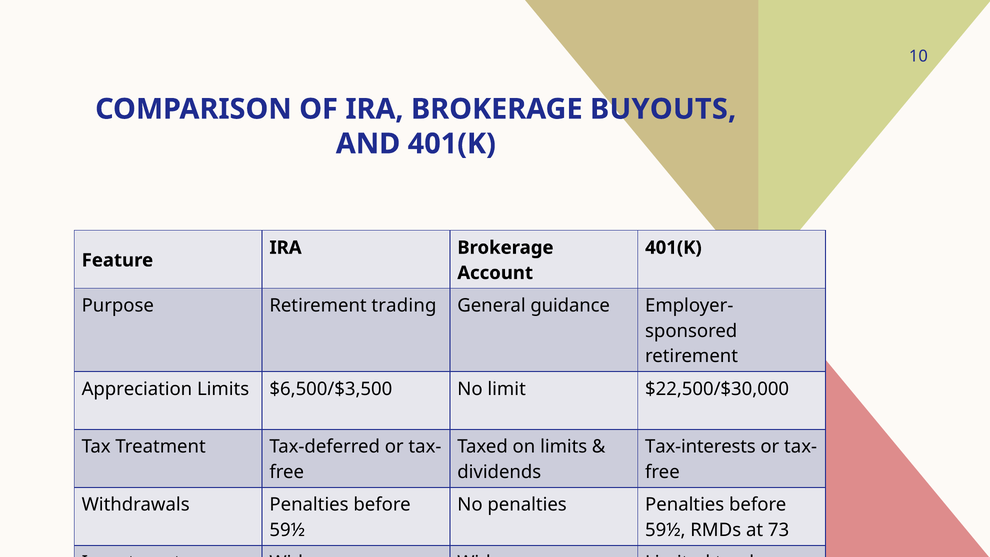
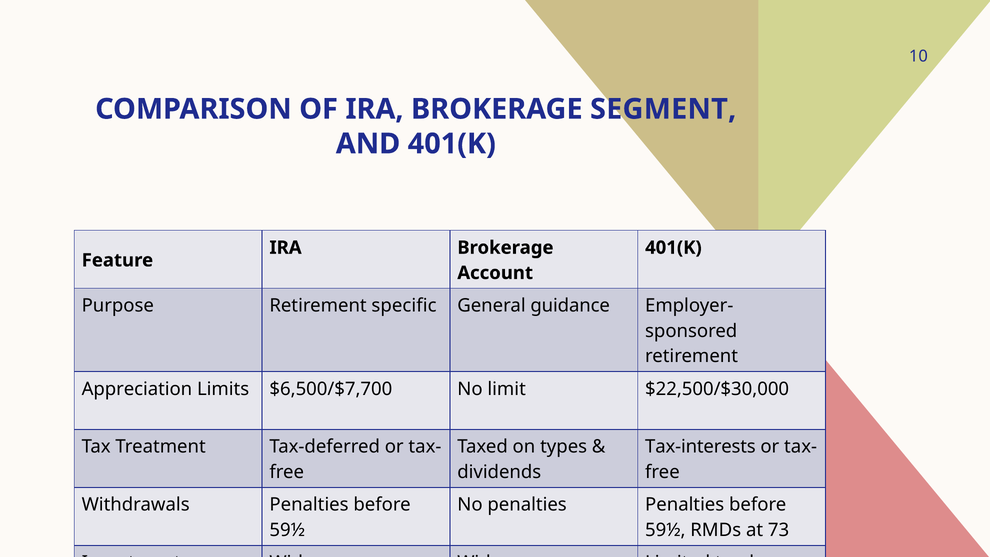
BUYOUTS: BUYOUTS -> SEGMENT (663, 109)
trading: trading -> specific (404, 306)
$6,500/$3,500: $6,500/$3,500 -> $6,500/$7,700 (331, 389)
on limits: limits -> types (564, 447)
